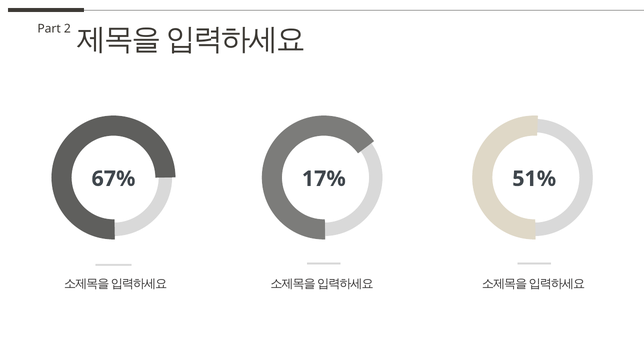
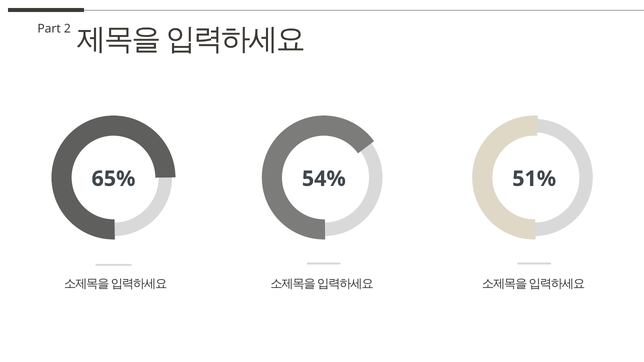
67%: 67% -> 65% (113, 179)
17%: 17% -> 54% (324, 179)
